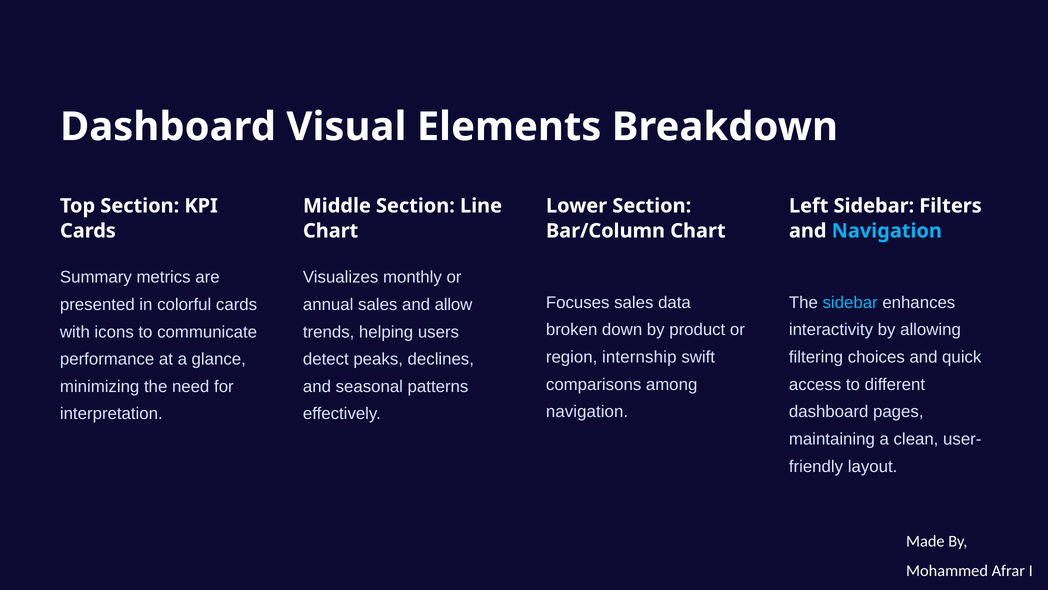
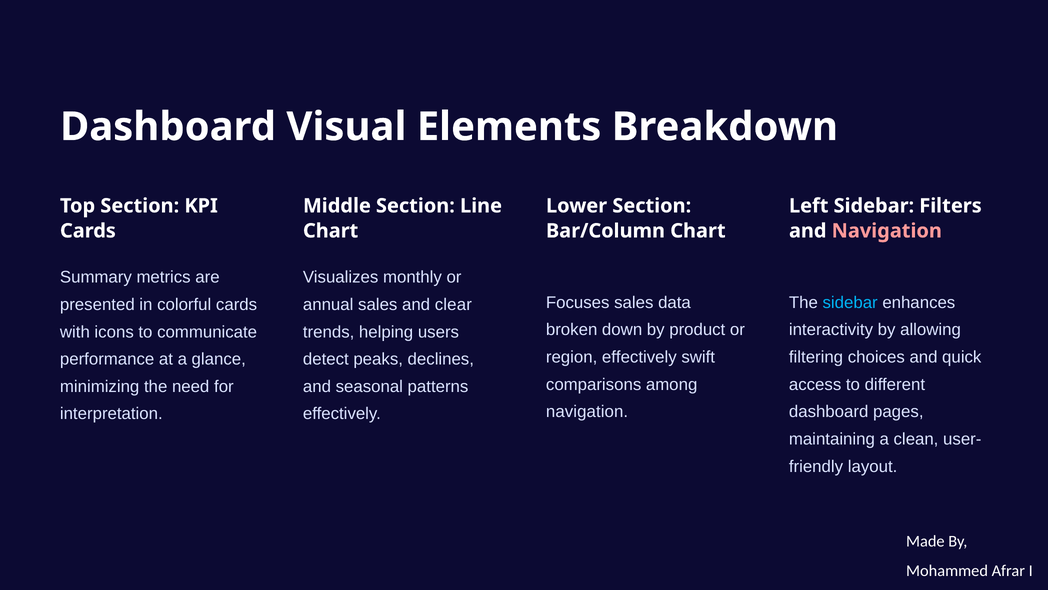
Navigation colour: light blue -> pink (887, 231)
allow: allow -> clear (453, 304)
region internship: internship -> effectively (639, 357)
